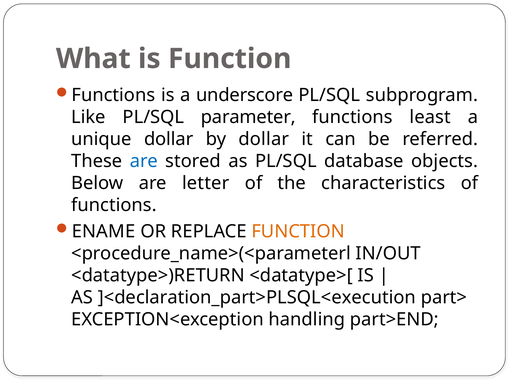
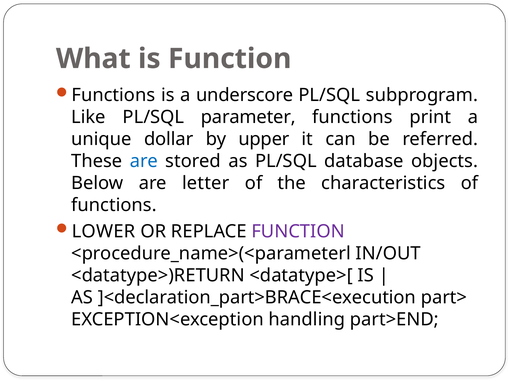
least: least -> print (430, 117)
by dollar: dollar -> upper (264, 140)
ENAME: ENAME -> LOWER (103, 232)
FUNCTION colour: orange -> purple (298, 232)
]<declaration_part>PLSQL<execution: ]<declaration_part>PLSQL<execution -> ]<declaration_part>BRACE<execution (257, 298)
